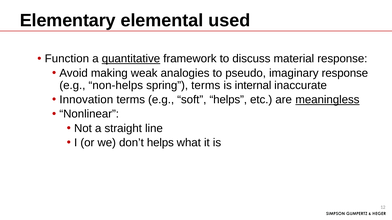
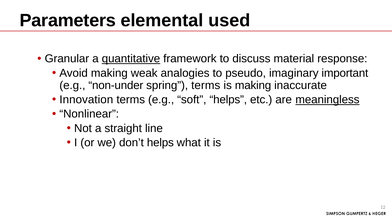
Elementary: Elementary -> Parameters (68, 20)
Function: Function -> Granular (67, 59)
imaginary response: response -> important (345, 73)
non-helps: non-helps -> non-under (116, 86)
is internal: internal -> making (253, 86)
